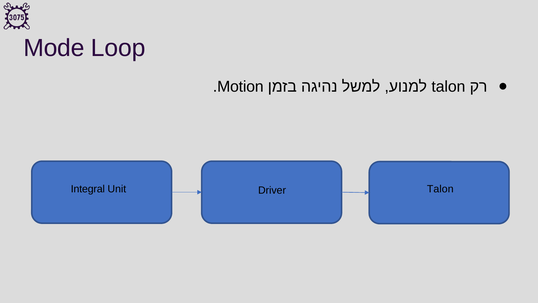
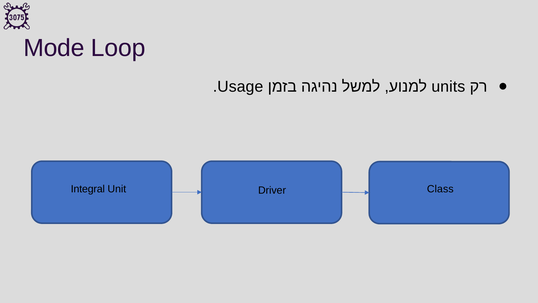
Motion: Motion -> Usage (240, 87)
talon: talon -> units (448, 87)
Driver Talon: Talon -> Class (440, 189)
